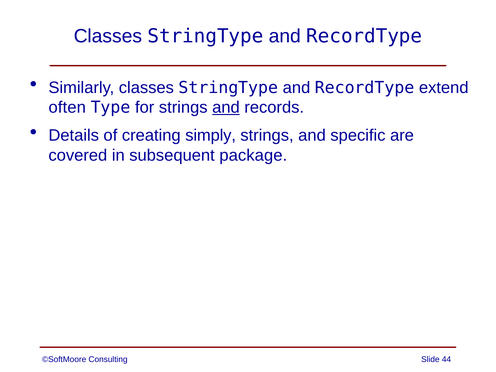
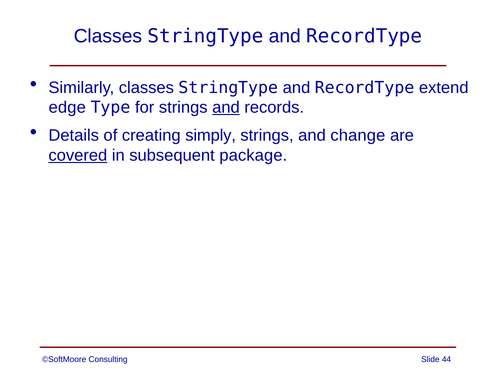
often: often -> edge (67, 107)
specific: specific -> change (358, 135)
covered underline: none -> present (78, 155)
